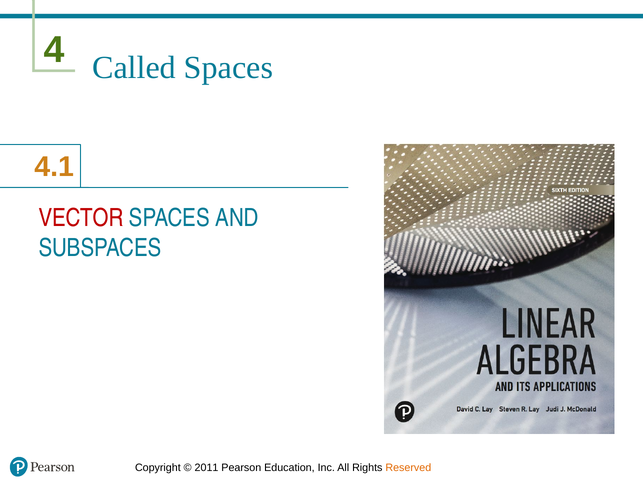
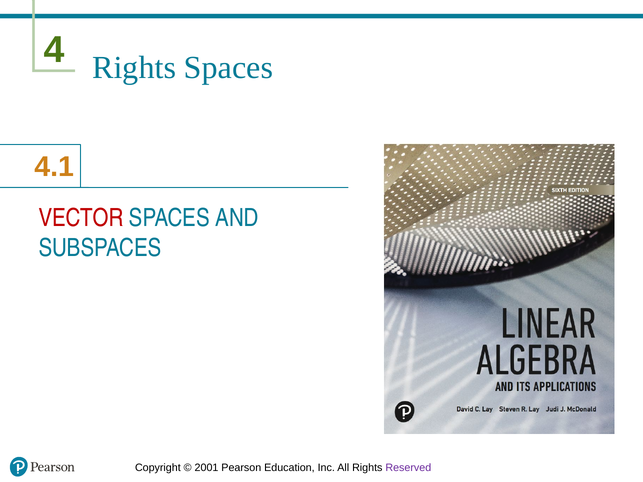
Called: Called -> Rights (134, 68)
2011: 2011 -> 2001 (207, 468)
Reserved colour: orange -> purple (408, 468)
